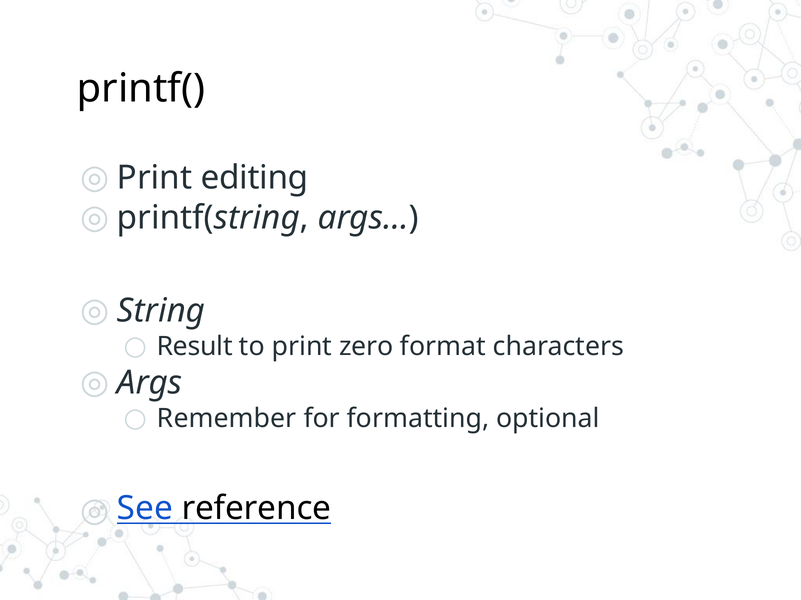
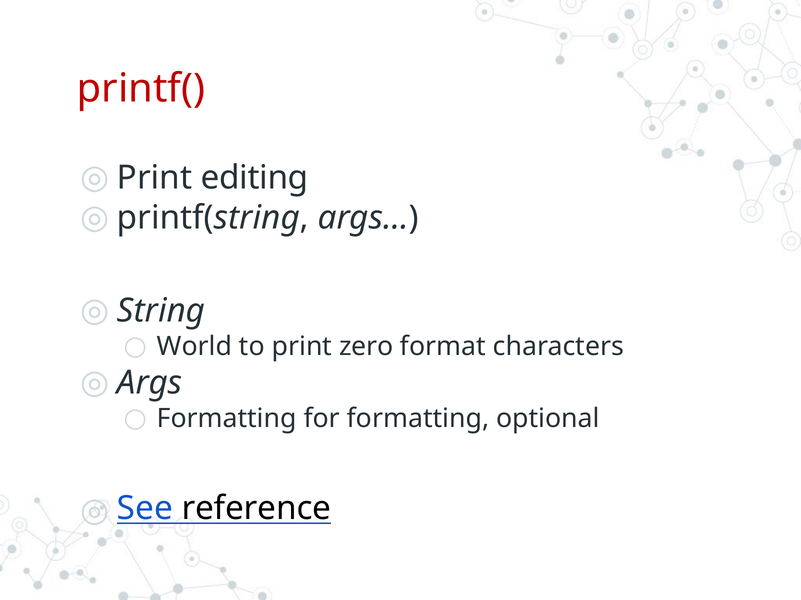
printf( colour: black -> red (141, 89)
Result: Result -> World (195, 347)
Remember: Remember -> Formatting (227, 419)
